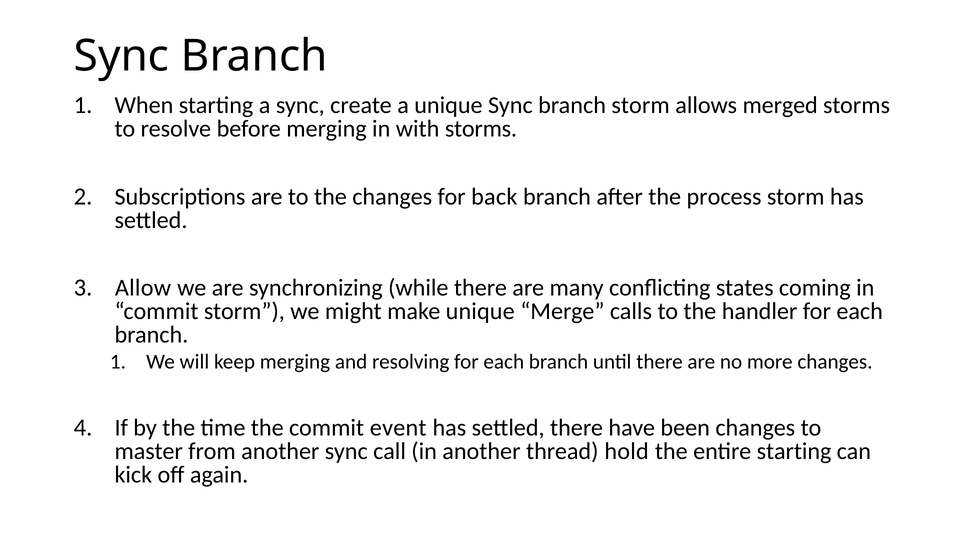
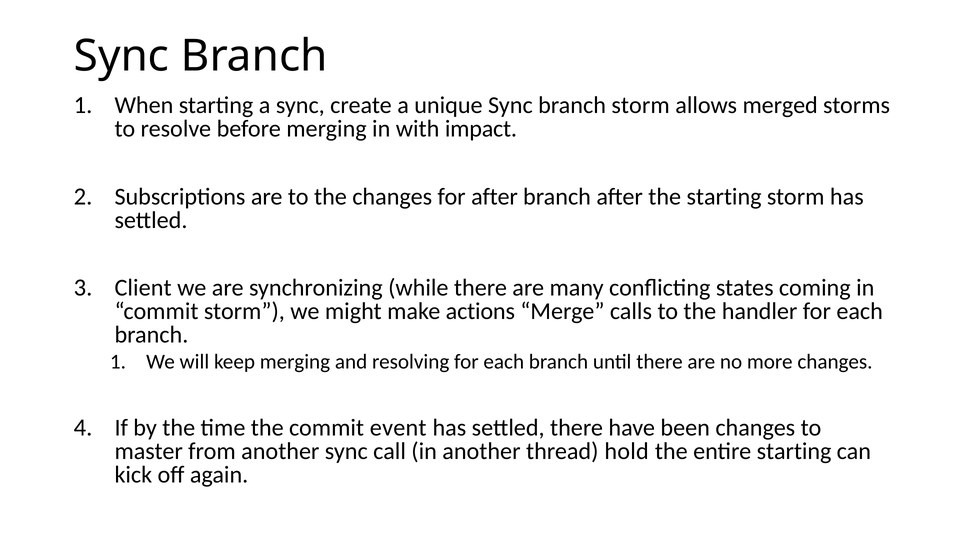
with storms: storms -> impact (481, 129)
for back: back -> after (494, 197)
the process: process -> starting (724, 197)
Allow: Allow -> Client (143, 288)
make unique: unique -> actions (480, 311)
